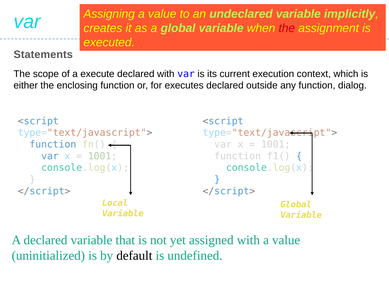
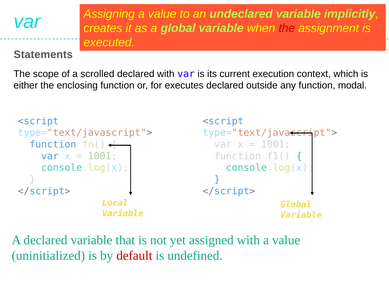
execute: execute -> scrolled (97, 74)
dialog: dialog -> modal (352, 85)
default colour: black -> red (134, 255)
